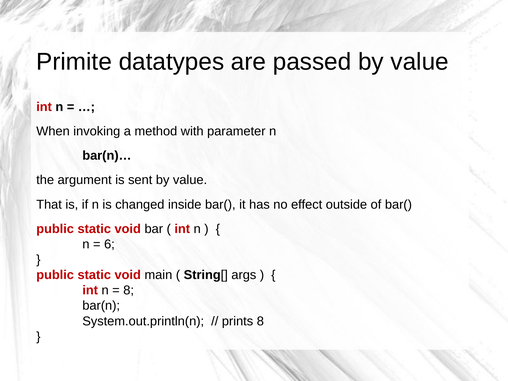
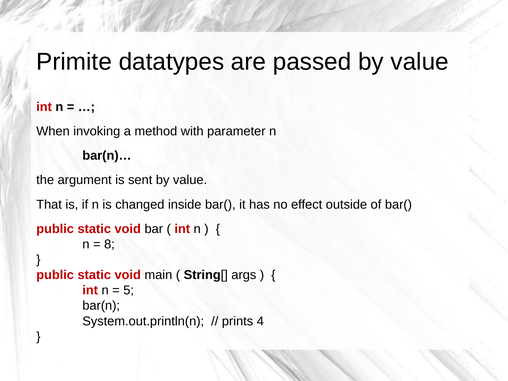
6: 6 -> 8 (109, 244)
8: 8 -> 5 (129, 290)
prints 8: 8 -> 4 (260, 321)
